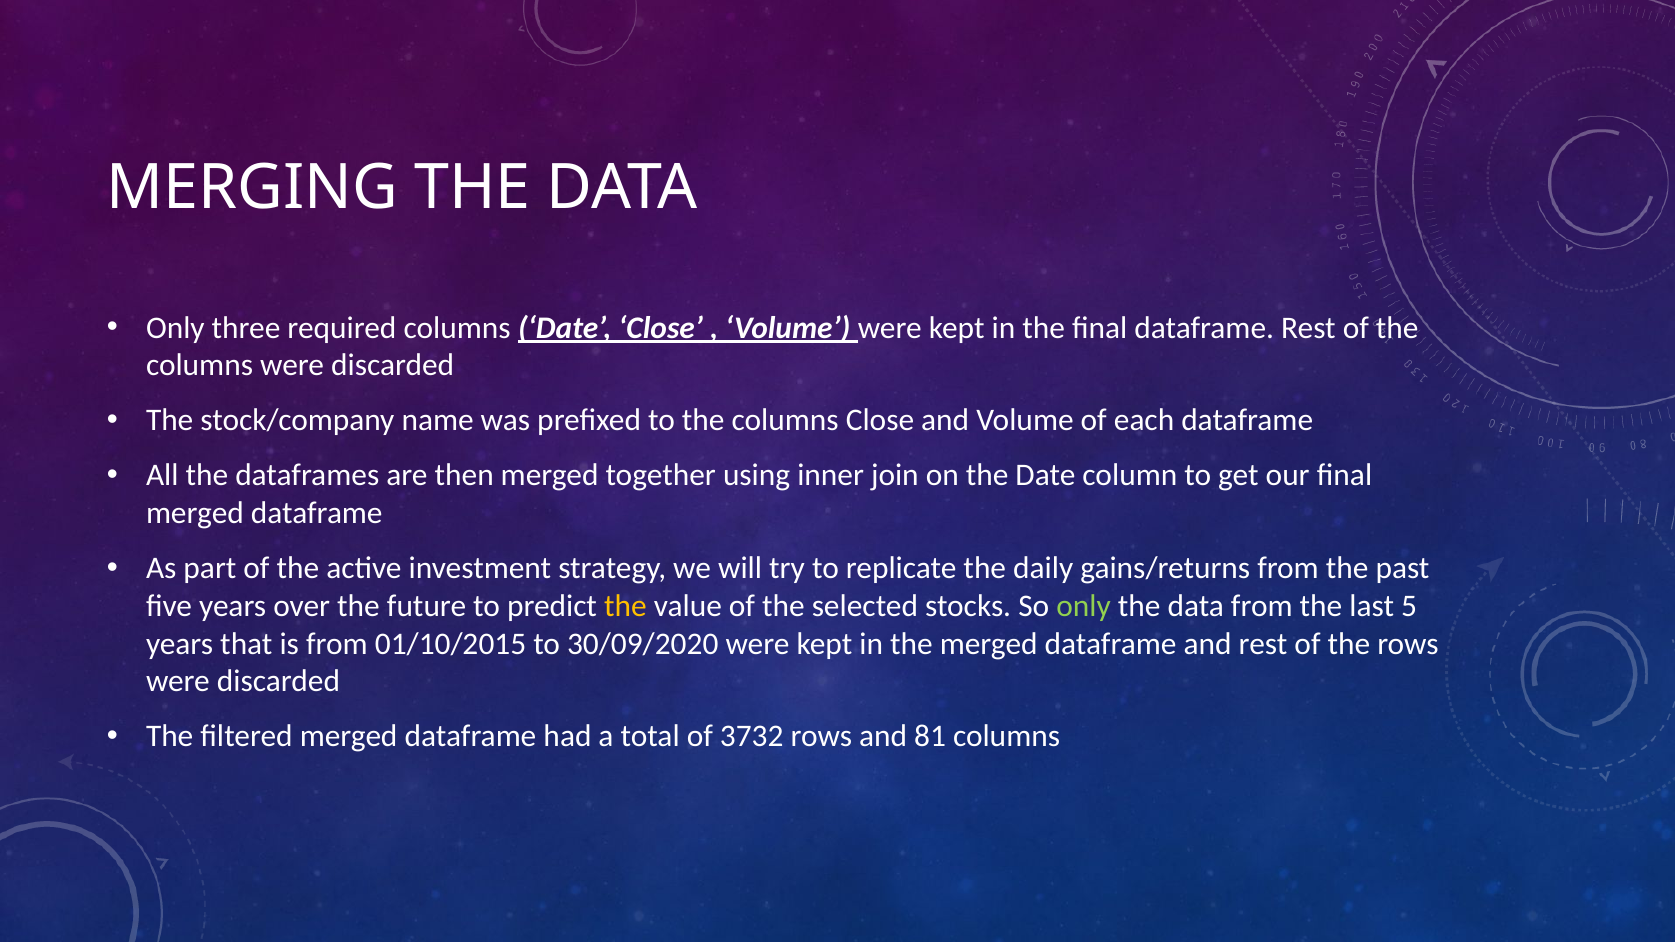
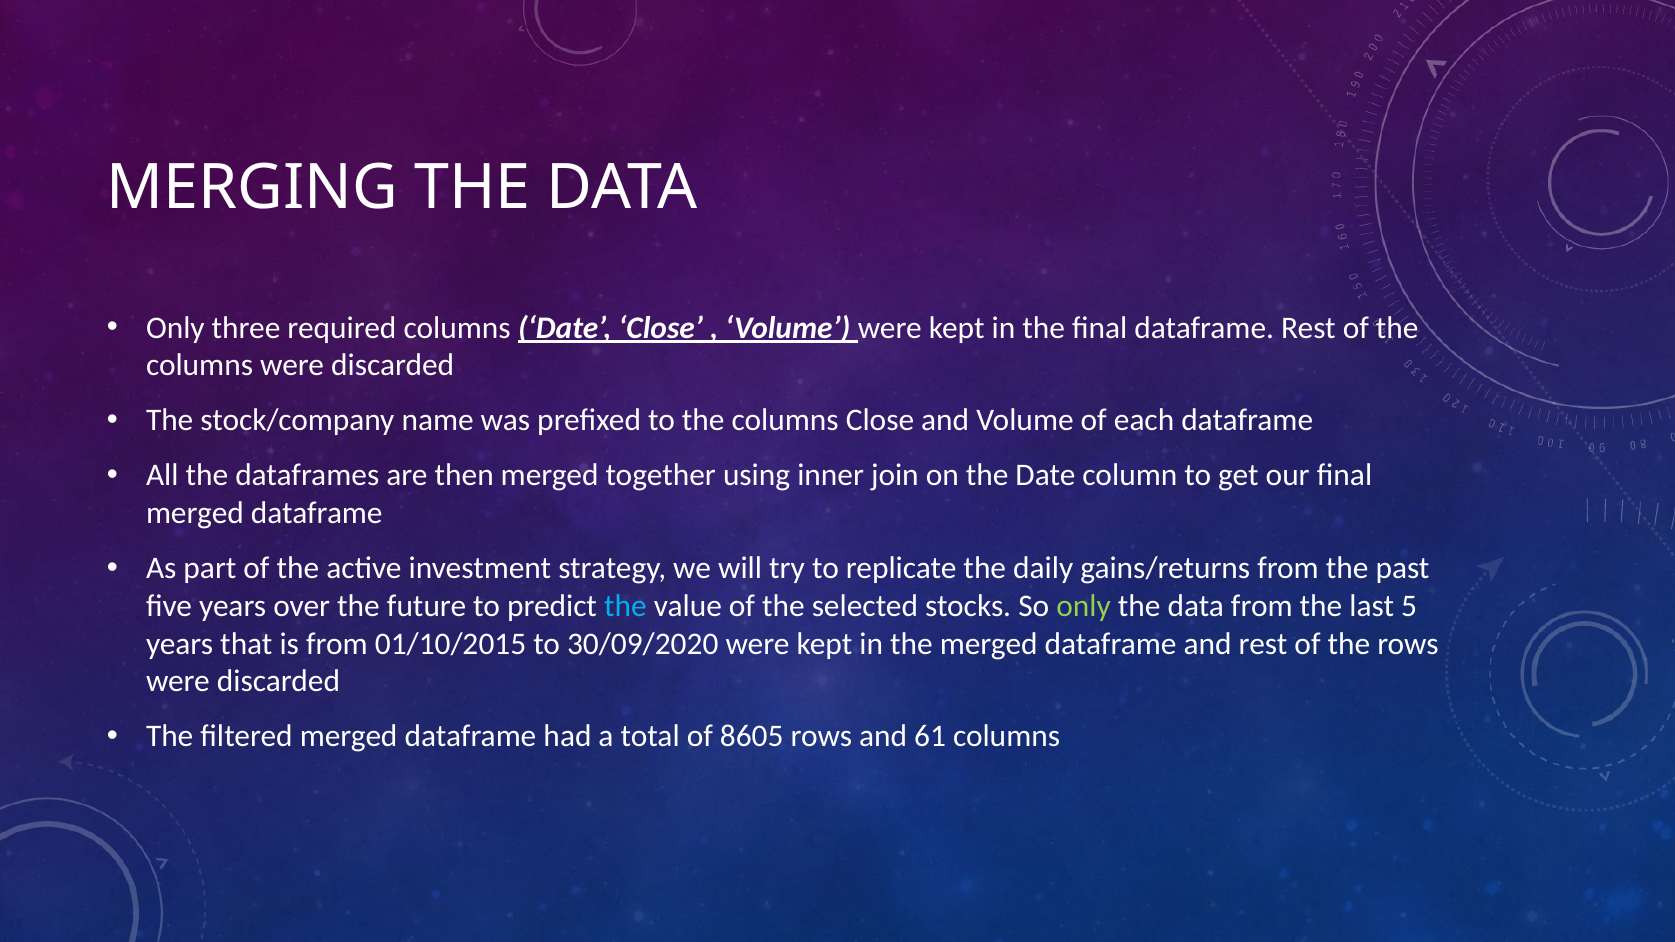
the colour: yellow -> light blue (626, 606)
3732: 3732 -> 8605 (752, 737)
81: 81 -> 61 (930, 737)
